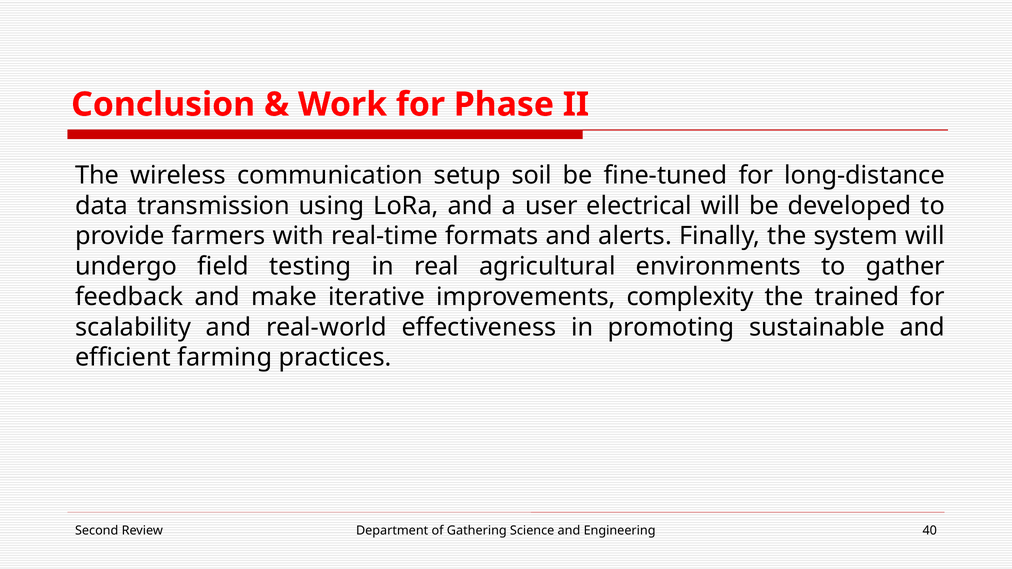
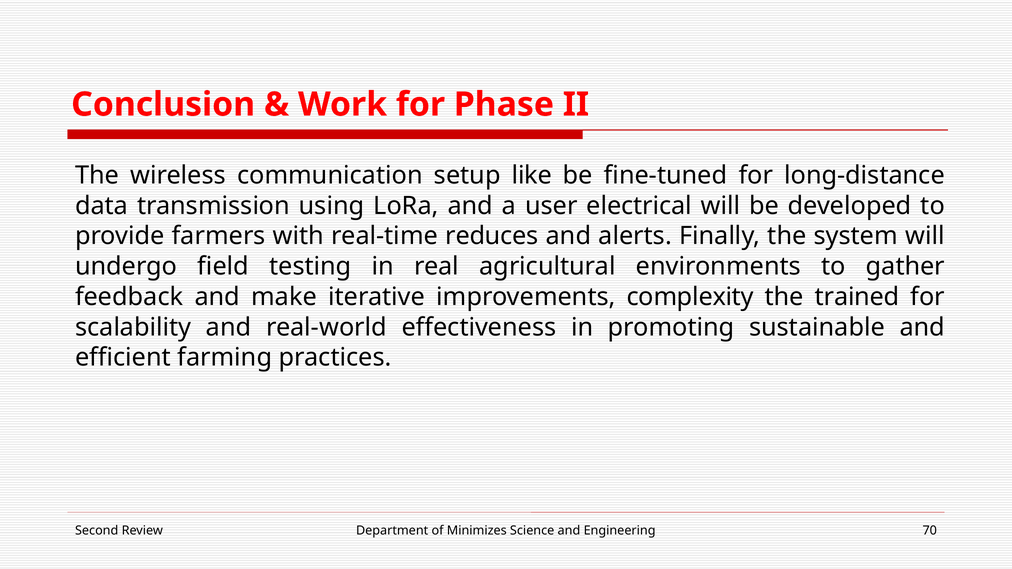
soil: soil -> like (532, 176)
formats: formats -> reduces (492, 236)
Gathering: Gathering -> Minimizes (477, 531)
40: 40 -> 70 (930, 531)
